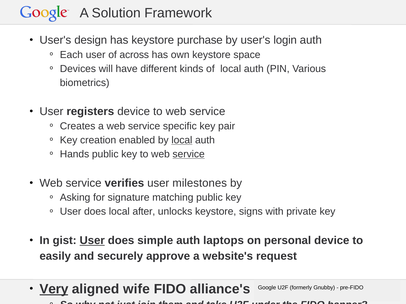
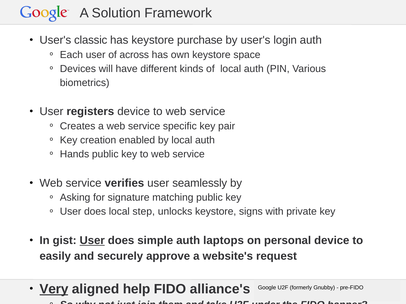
design: design -> classic (91, 40)
local underline: present -> none (182, 140)
service underline: present -> none (189, 154)
milestones: milestones -> seamlessly (200, 183)
after: after -> step (144, 212)
wife: wife -> help (137, 290)
